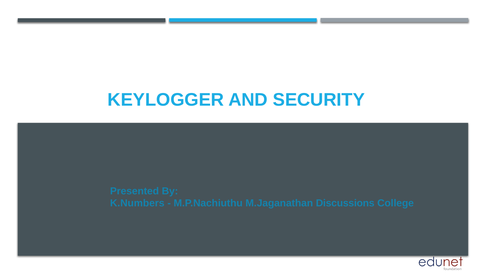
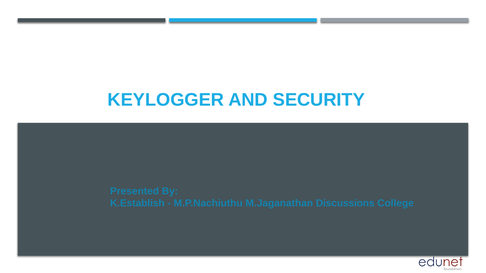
K.Numbers: K.Numbers -> K.Establish (137, 204)
